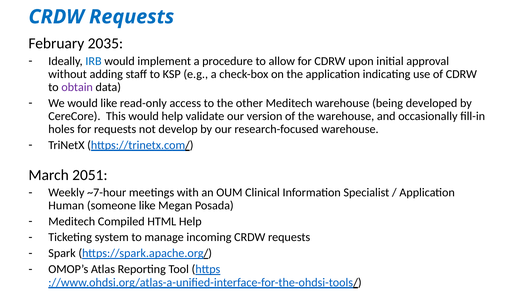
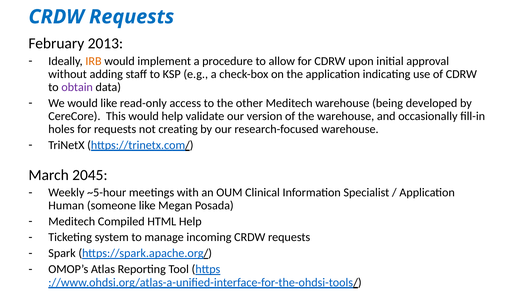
2035: 2035 -> 2013 (105, 44)
IRB colour: blue -> orange (93, 61)
develop: develop -> creating (178, 129)
2051: 2051 -> 2045 (90, 175)
~7-hour: ~7-hour -> ~5-hour (107, 193)
